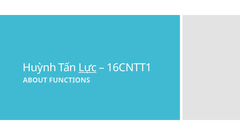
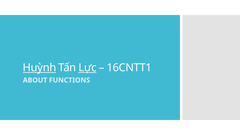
Huỳnh underline: none -> present (40, 68)
